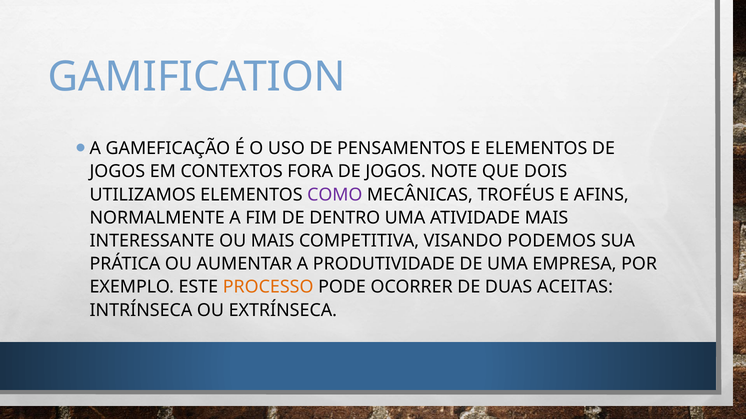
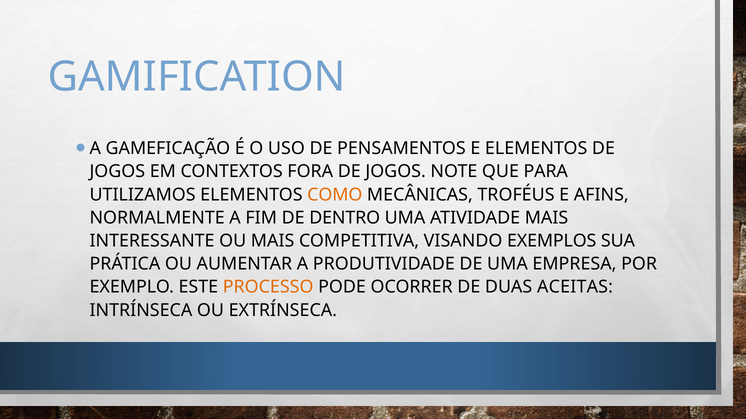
DOIS: DOIS -> PARA (546, 172)
COMO colour: purple -> orange (335, 195)
PODEMOS: PODEMOS -> EXEMPLOS (552, 241)
